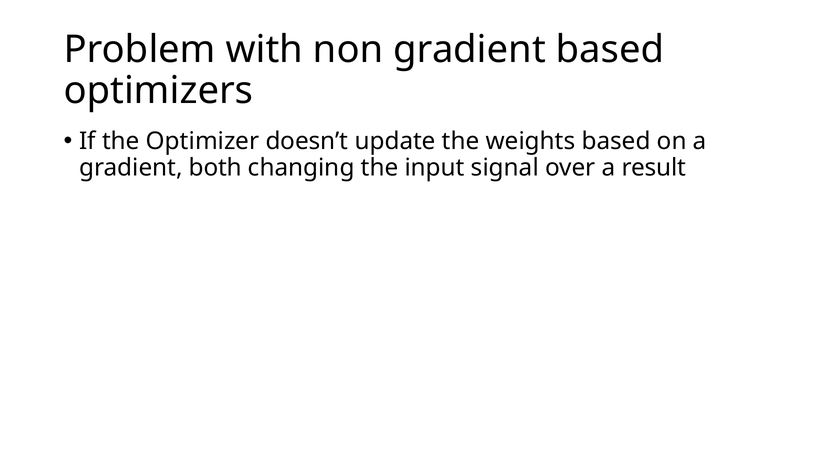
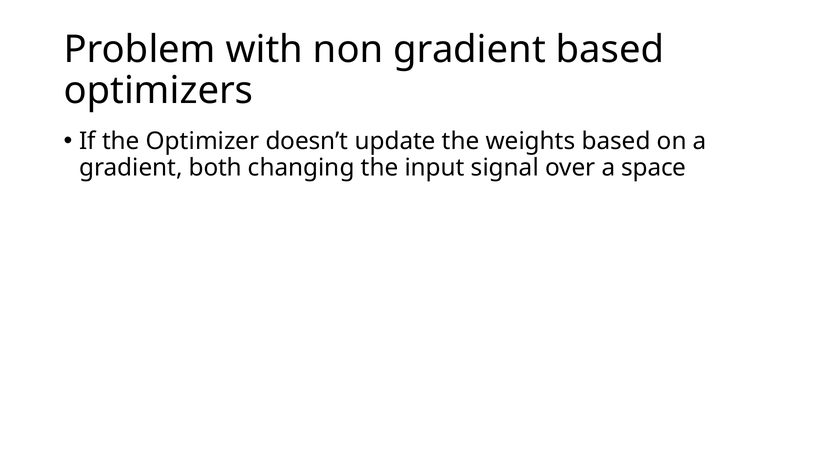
result: result -> space (654, 167)
